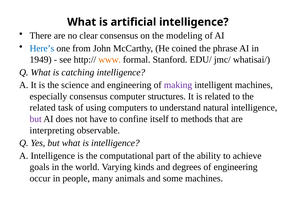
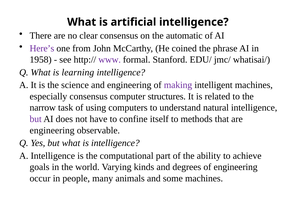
modeling: modeling -> automatic (184, 36)
Here’s colour: blue -> purple (42, 48)
1949: 1949 -> 1958 (41, 59)
www colour: orange -> purple (110, 59)
catching: catching -> learning (78, 72)
related: related -> narrow (43, 107)
interpreting: interpreting -> engineering (52, 130)
